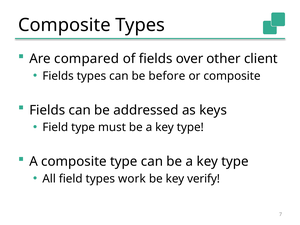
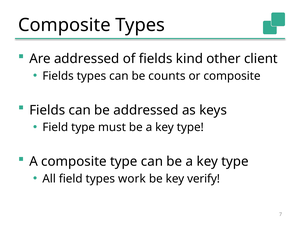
Are compared: compared -> addressed (87, 59)
over: over -> kind (189, 59)
before: before -> counts (167, 76)
